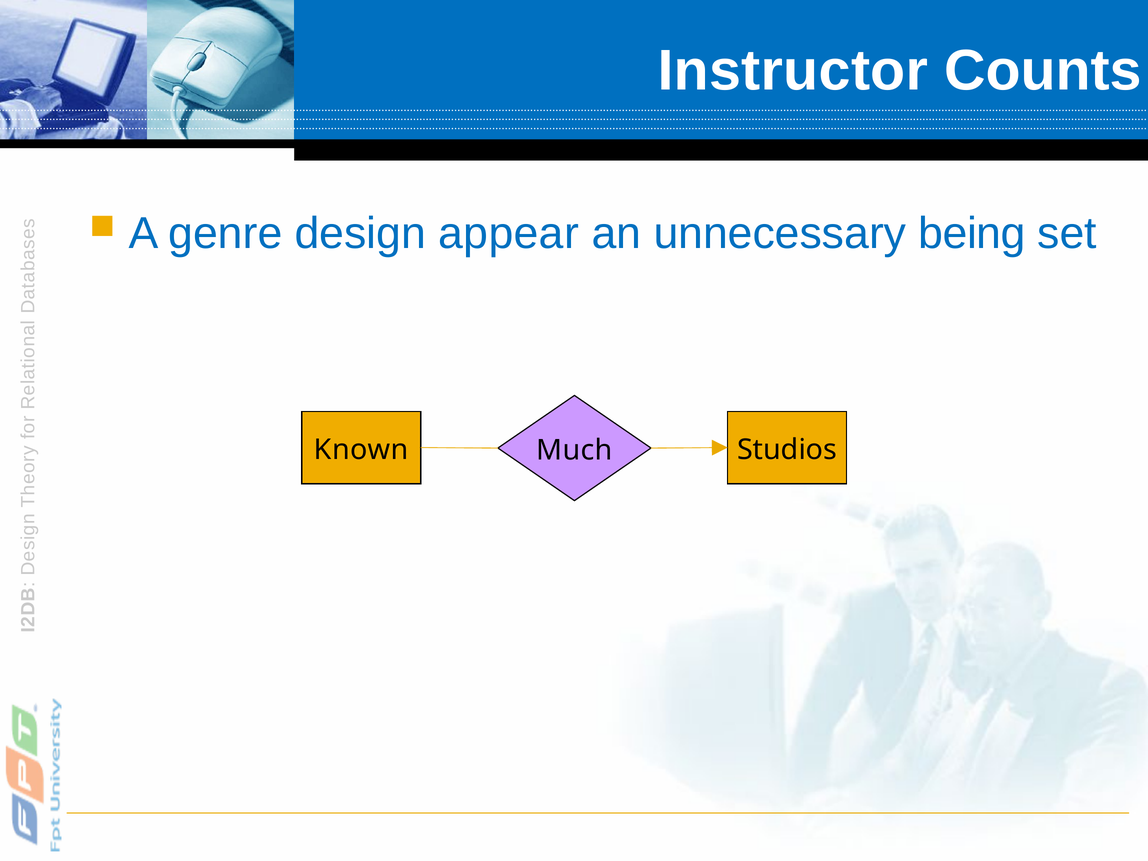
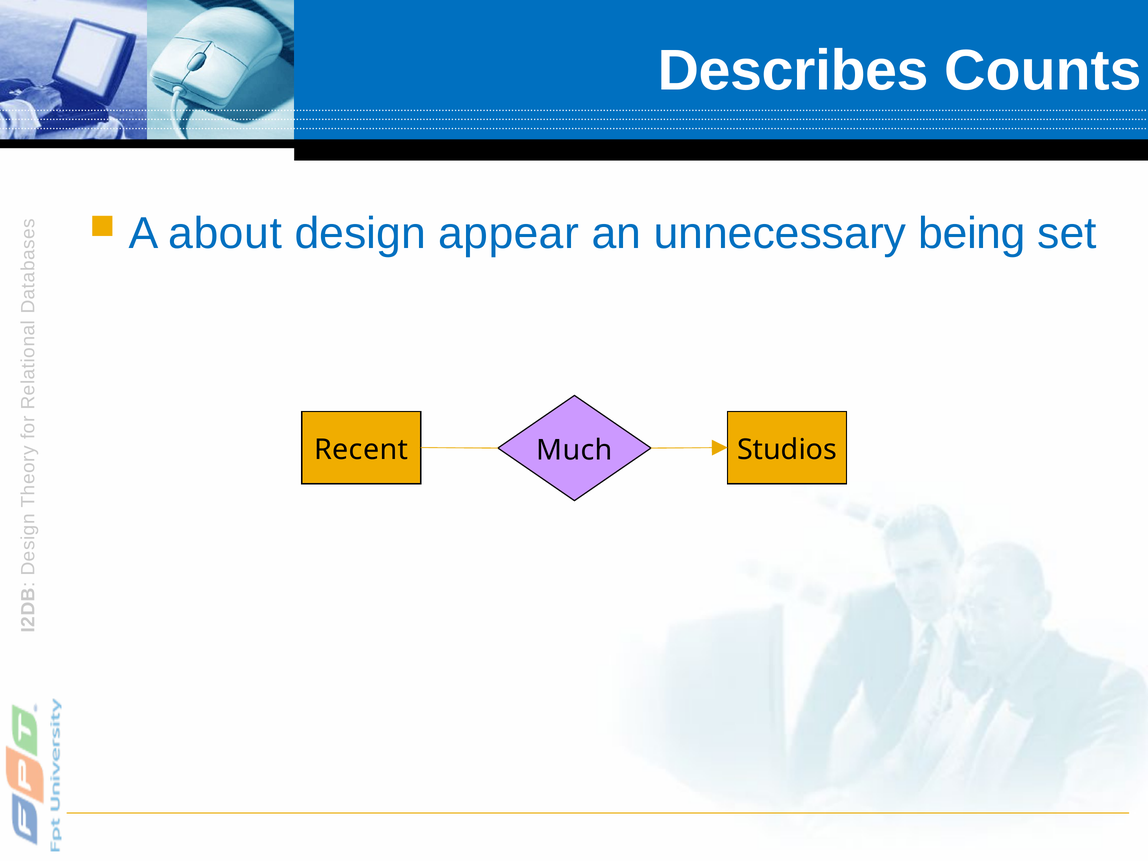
Instructor: Instructor -> Describes (793, 71)
genre: genre -> about (225, 234)
Known: Known -> Recent (361, 450)
